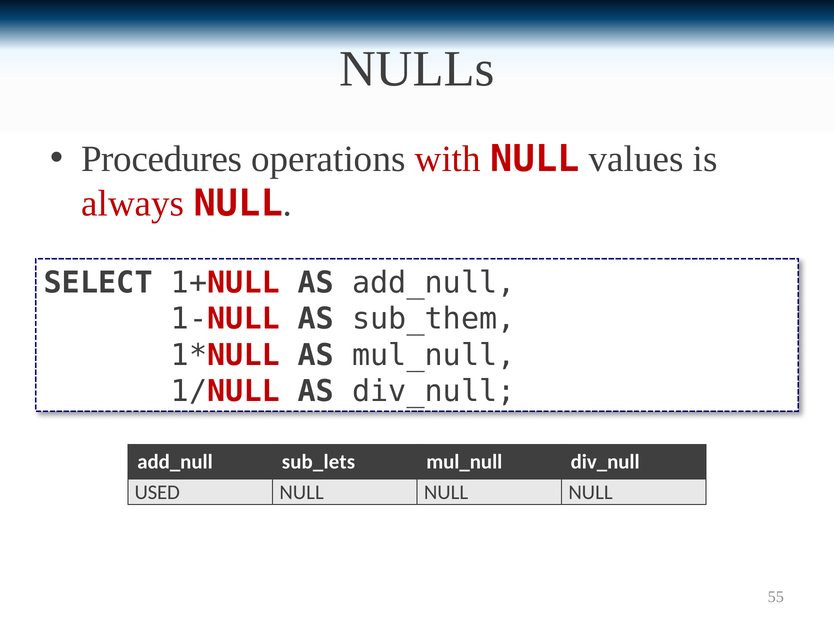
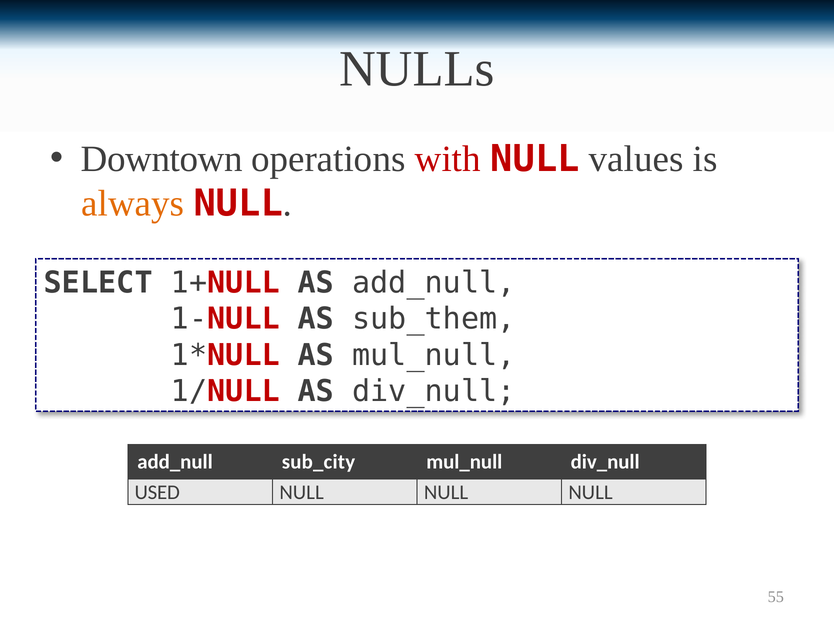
Procedures: Procedures -> Downtown (162, 159)
always colour: red -> orange (133, 204)
sub_lets: sub_lets -> sub_city (318, 462)
